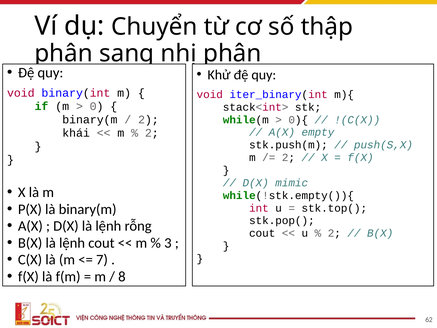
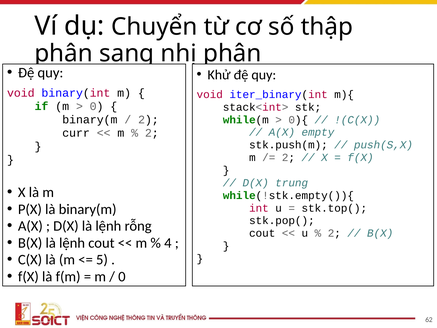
khái: khái -> curr (76, 133)
mimic: mimic -> trung (292, 183)
3: 3 -> 4 (168, 243)
7: 7 -> 5 (102, 260)
8: 8 -> 0 (122, 276)
